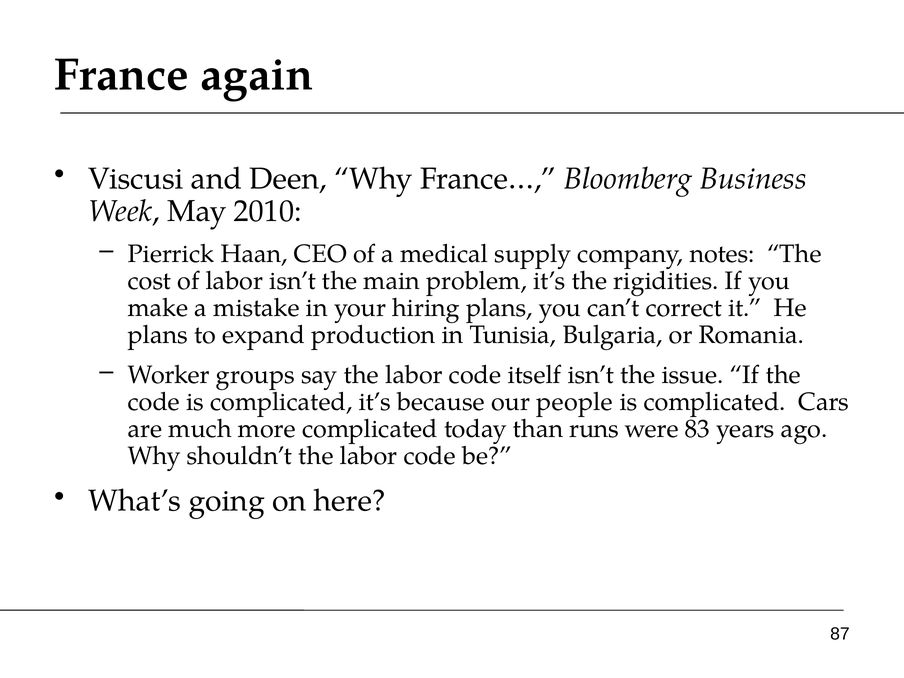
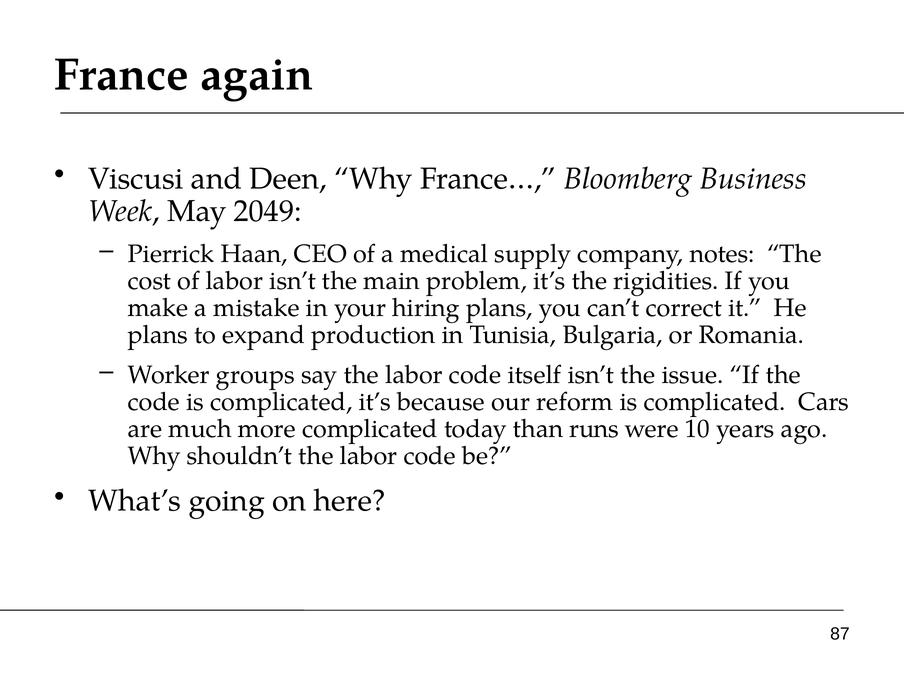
2010: 2010 -> 2049 (268, 211)
people: people -> reform (575, 402)
83: 83 -> 10 (697, 429)
